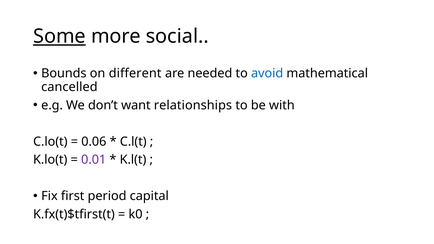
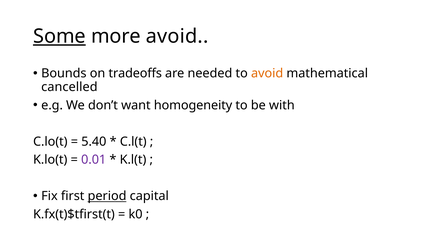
more social: social -> avoid (177, 36)
different: different -> tradeoffs (135, 73)
avoid colour: blue -> orange (267, 73)
relationships: relationships -> homogeneity (193, 105)
0.06: 0.06 -> 5.40 (94, 142)
period underline: none -> present (107, 196)
